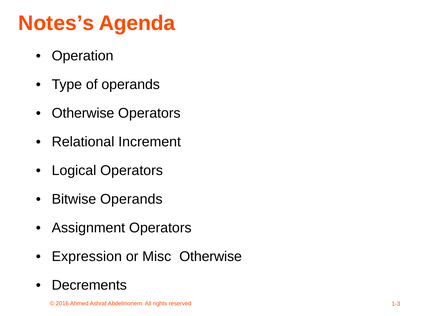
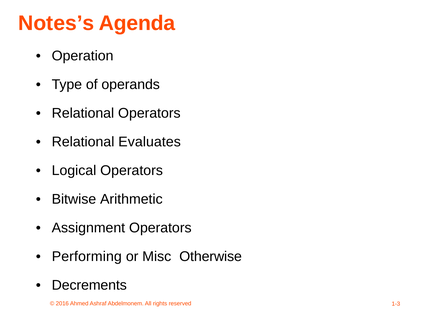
Otherwise: Otherwise -> Relational (83, 113)
Increment: Increment -> Evaluates (150, 142)
Bitwise Operands: Operands -> Arithmetic (131, 200)
Expression: Expression -> Performing (87, 257)
